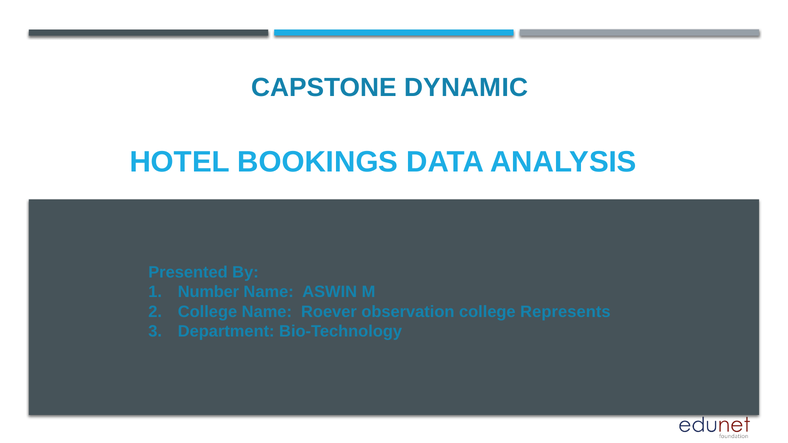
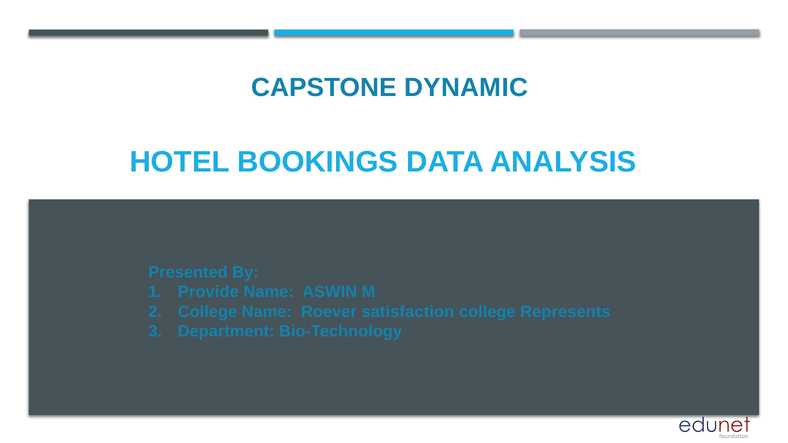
Number: Number -> Provide (208, 292)
observation: observation -> satisfaction (408, 312)
